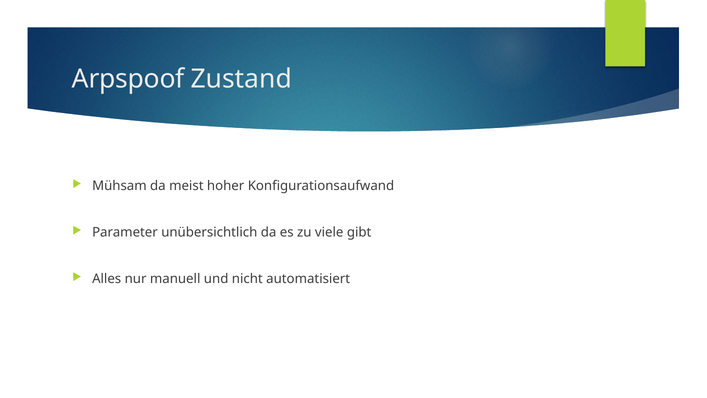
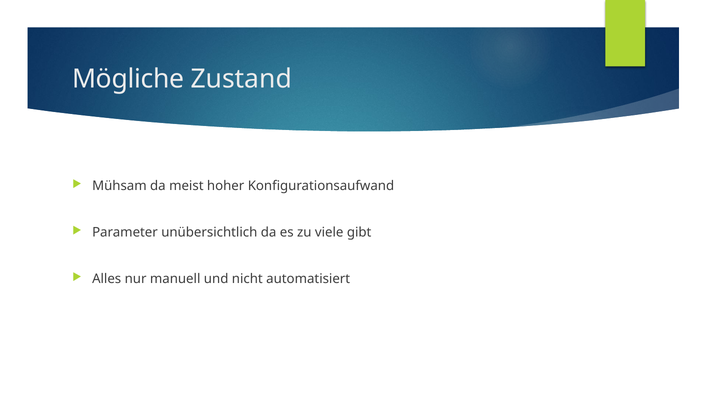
Arpspoof: Arpspoof -> Mögliche (128, 79)
